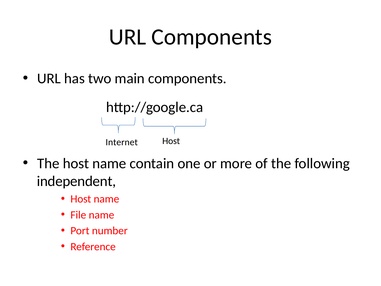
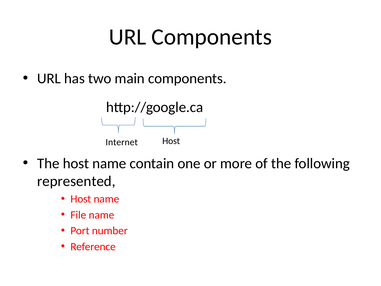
independent: independent -> represented (76, 181)
